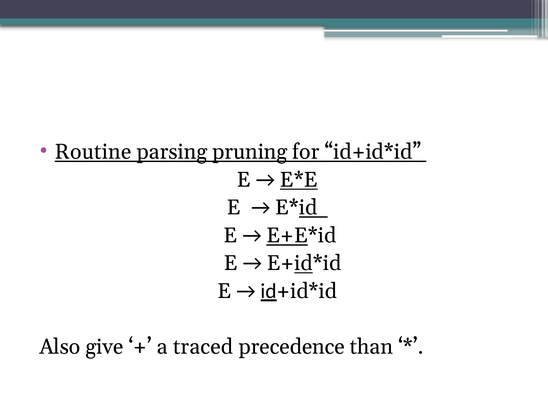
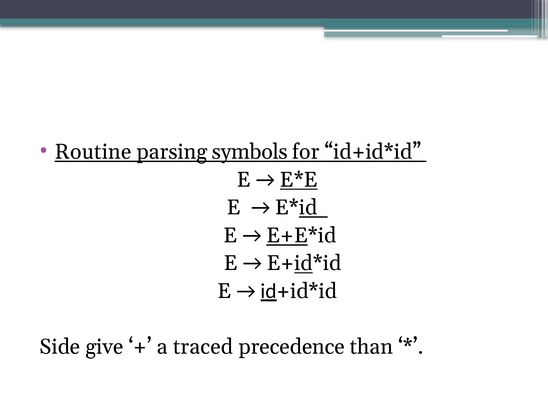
pruning: pruning -> symbols (250, 152)
Also: Also -> Side (60, 347)
